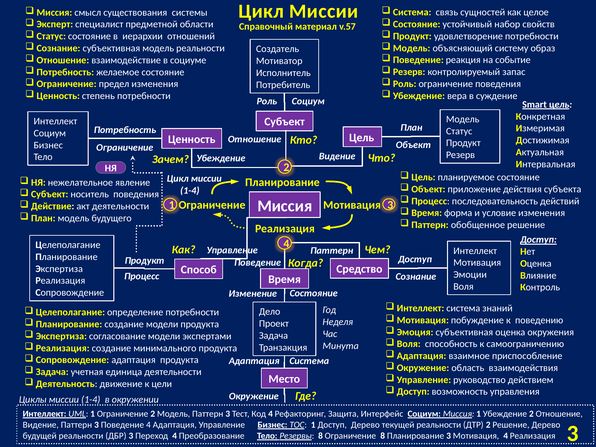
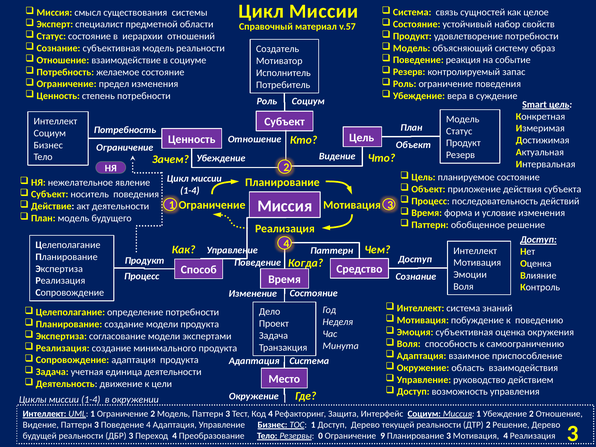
Резервы 8: 8 -> 0 (320, 436)
Ограничение 8: 8 -> 9 (383, 436)
